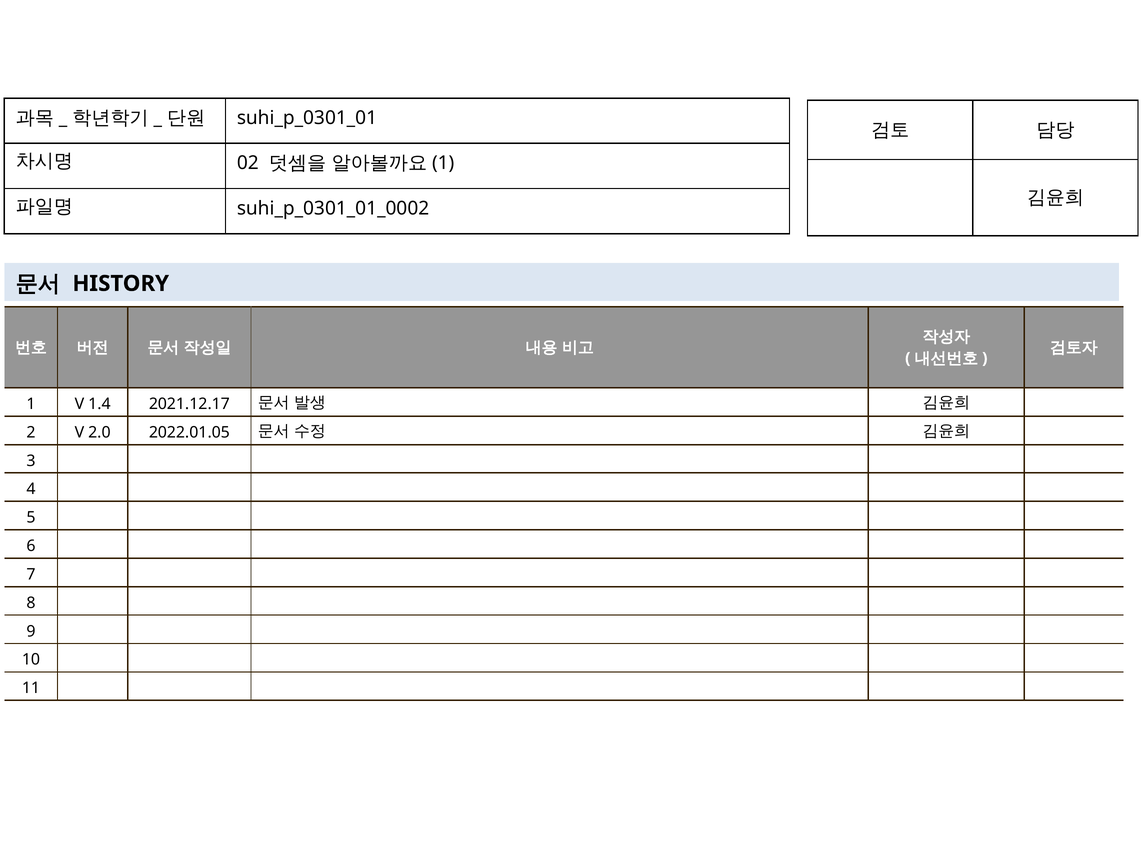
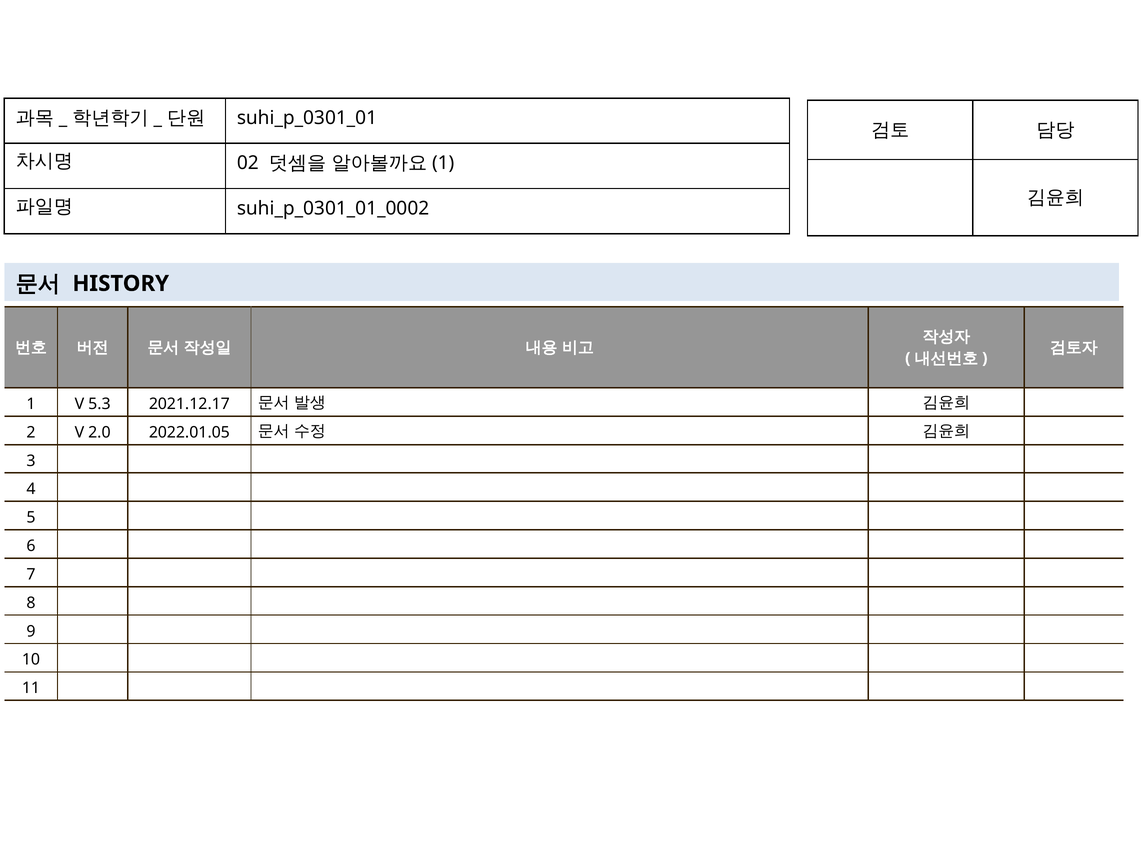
1.4: 1.4 -> 5.3 (99, 404)
